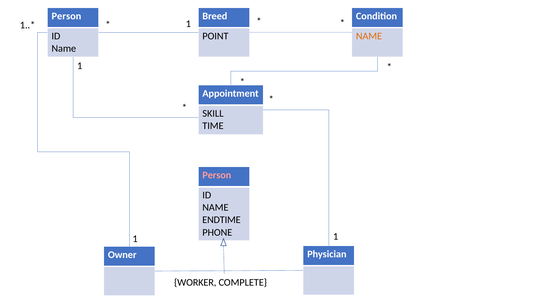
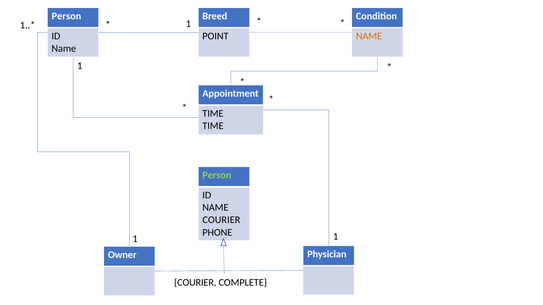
SKILL: SKILL -> TIME (213, 114)
Person colour: pink -> light green (217, 175)
ENDTIME: ENDTIME -> COURIER (221, 220)
WORKER: WORKER -> COURIER (195, 283)
